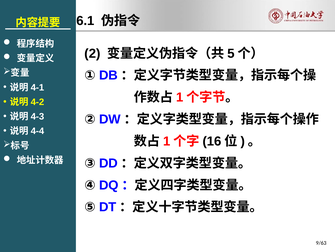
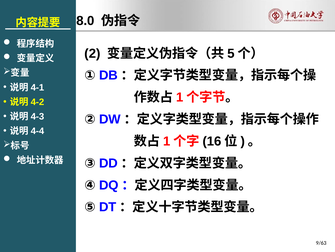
6.1: 6.1 -> 8.0 (85, 21)
